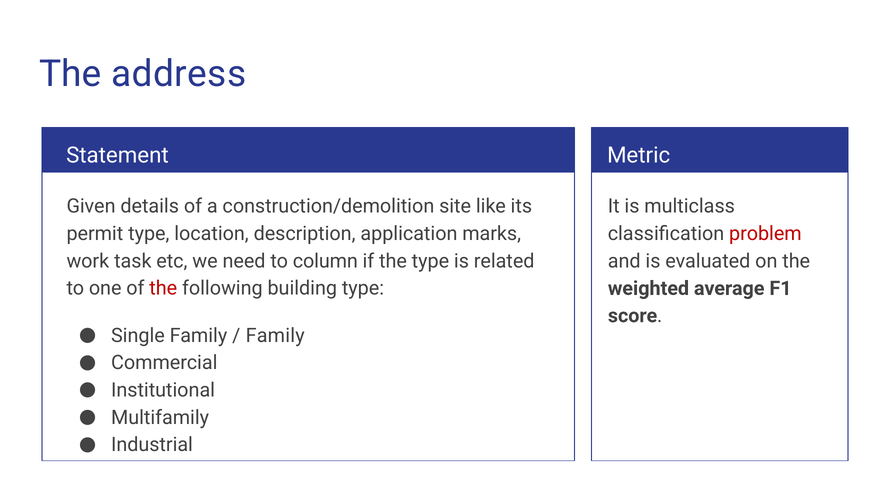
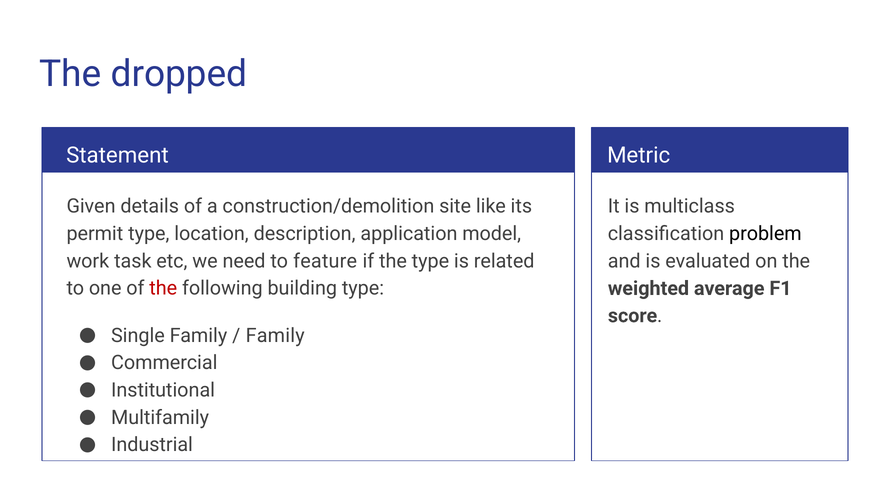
address: address -> dropped (179, 74)
marks: marks -> model (492, 234)
problem colour: red -> black (765, 234)
column: column -> feature (325, 261)
